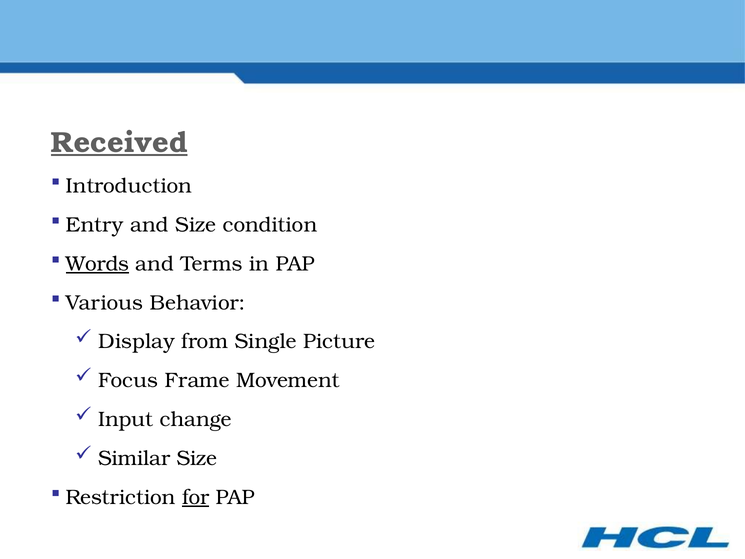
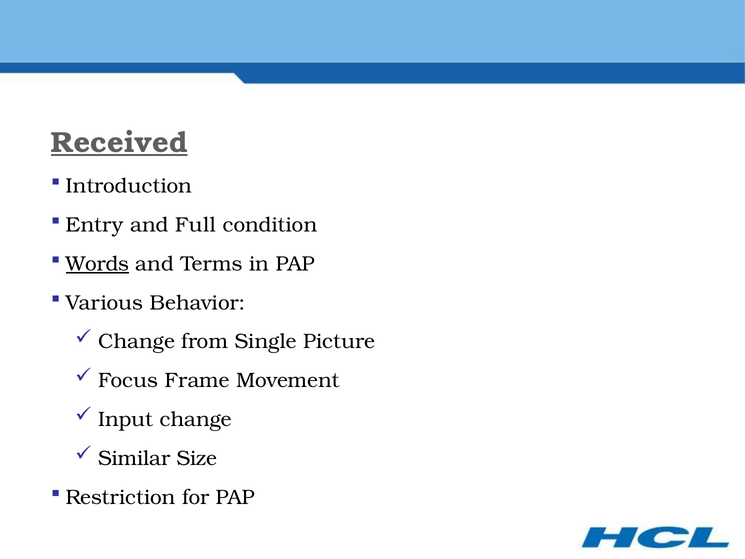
and Size: Size -> Full (196, 225)
Display: Display -> Change (137, 341)
for underline: present -> none (196, 497)
